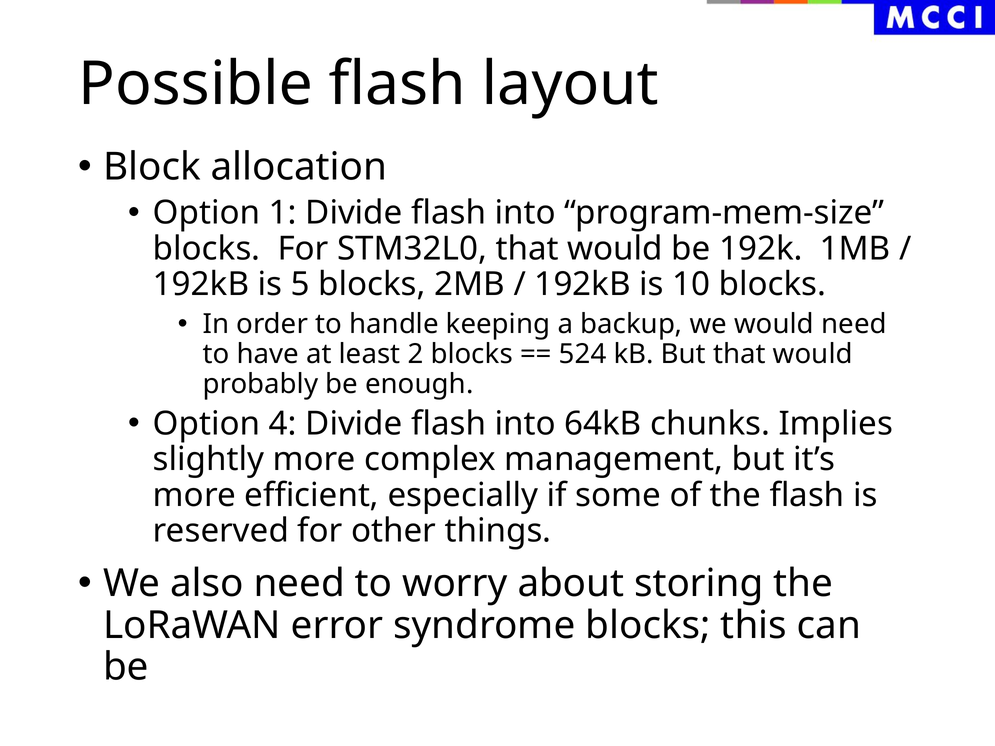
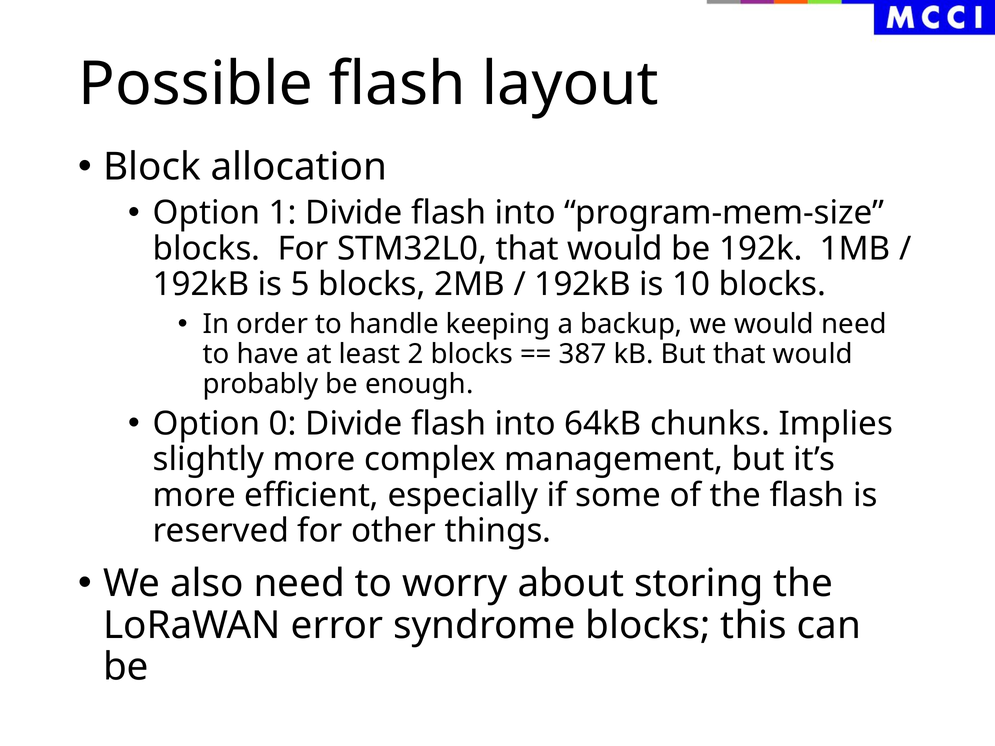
524: 524 -> 387 (583, 354)
4: 4 -> 0 (283, 424)
